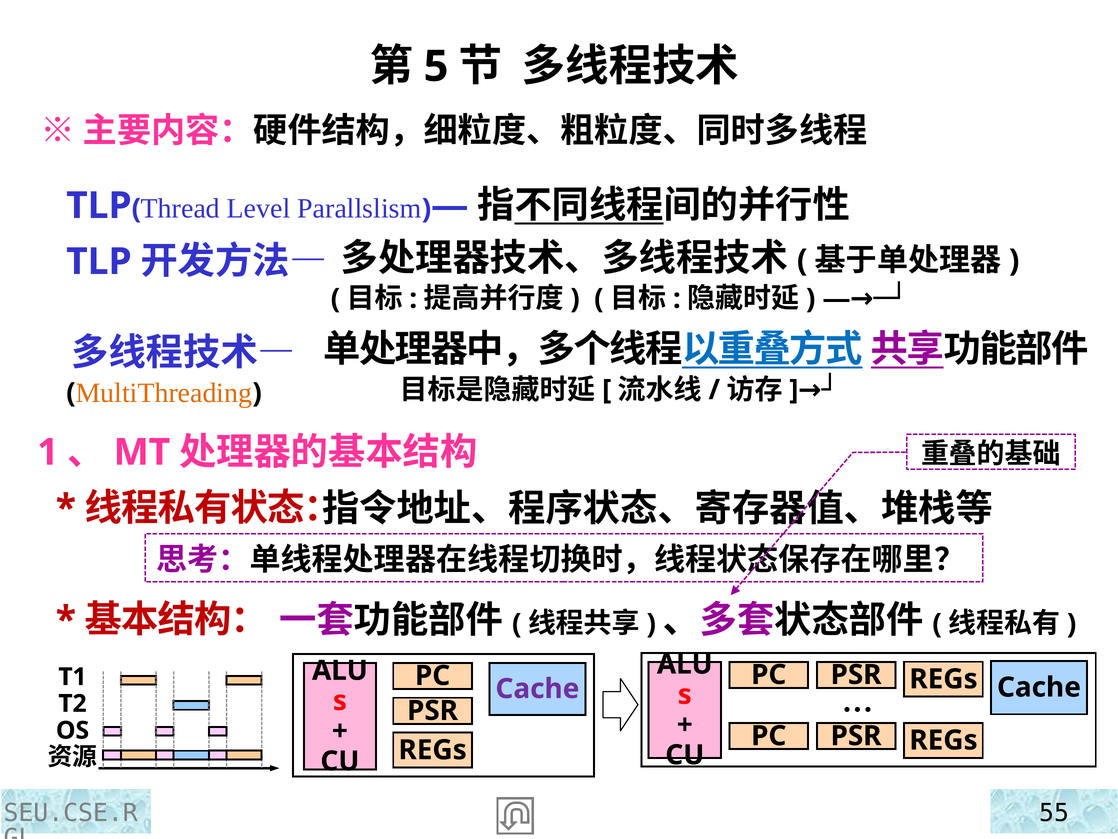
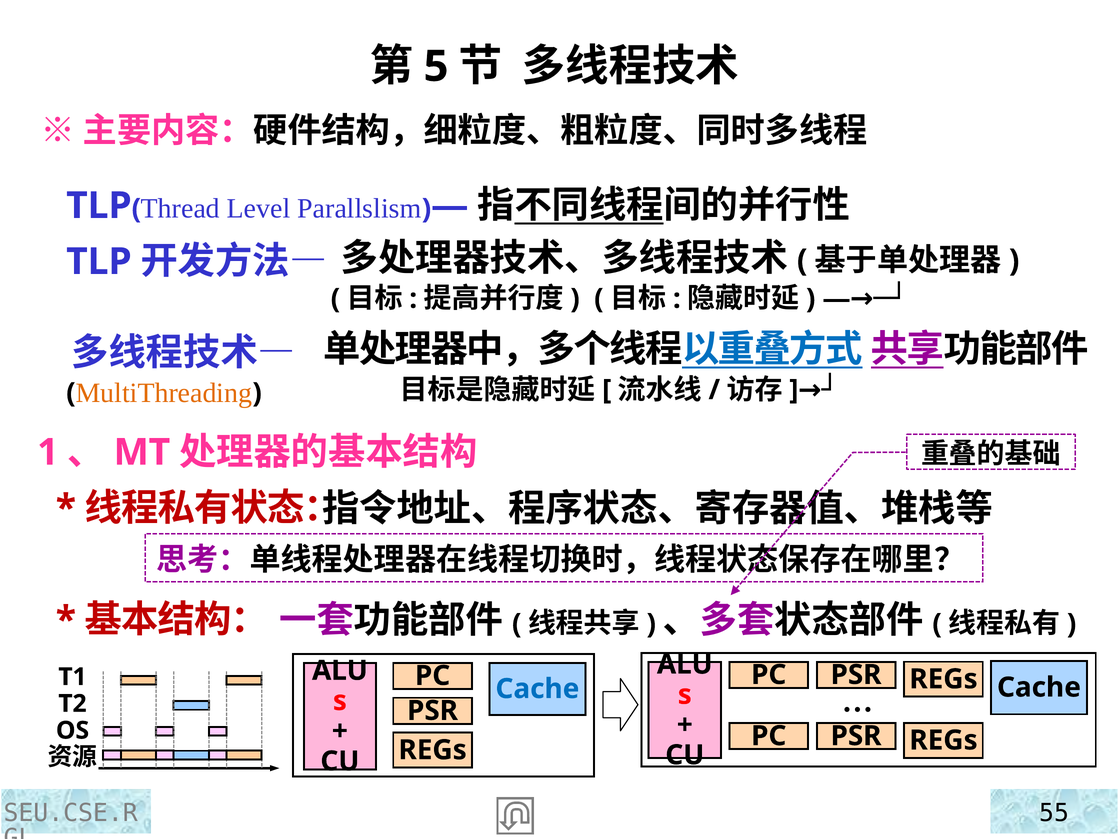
Cache colour: purple -> blue (537, 688)
